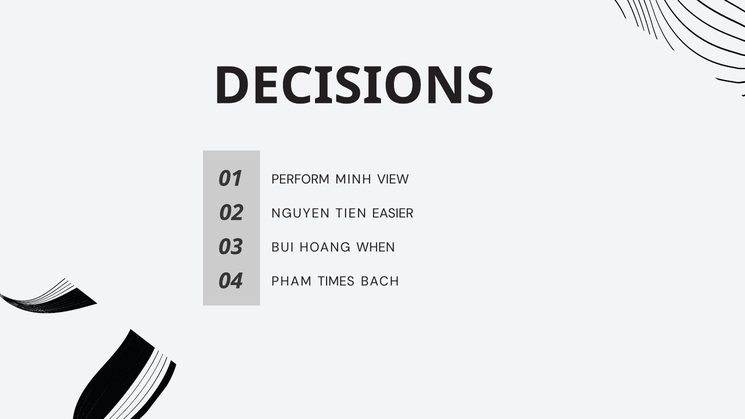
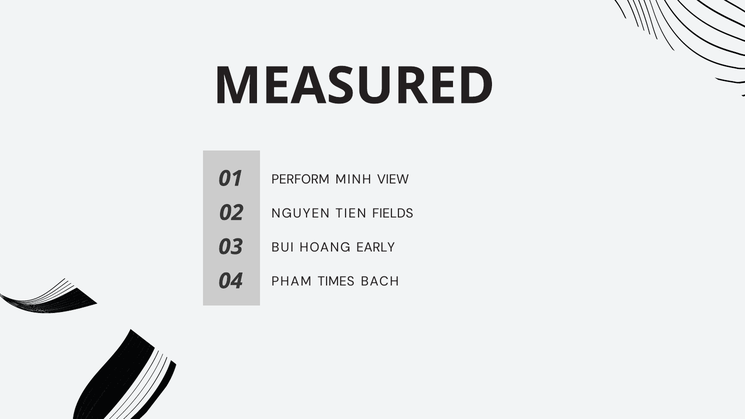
DECISIONS: DECISIONS -> MEASURED (354, 86)
EASIER: EASIER -> FIELDS (393, 213)
WHEN: WHEN -> EARLY (376, 247)
